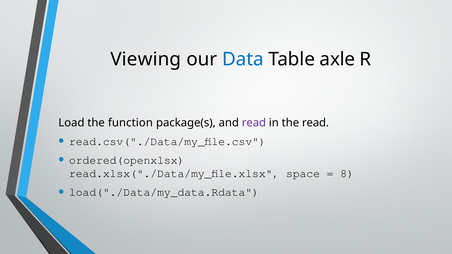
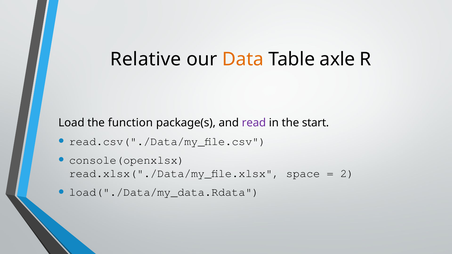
Viewing: Viewing -> Relative (146, 59)
Data colour: blue -> orange (243, 59)
the read: read -> start (315, 123)
ordered(openxlsx: ordered(openxlsx -> console(openxlsx (127, 160)
8: 8 -> 2 (347, 174)
